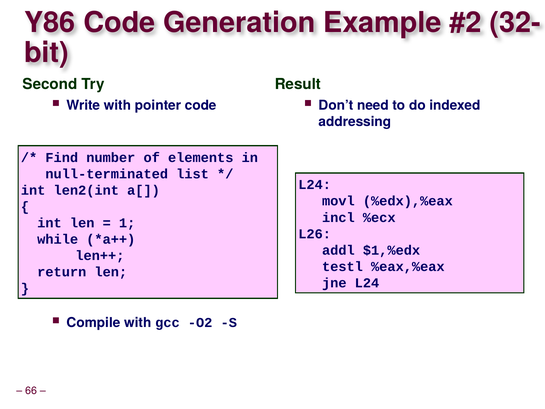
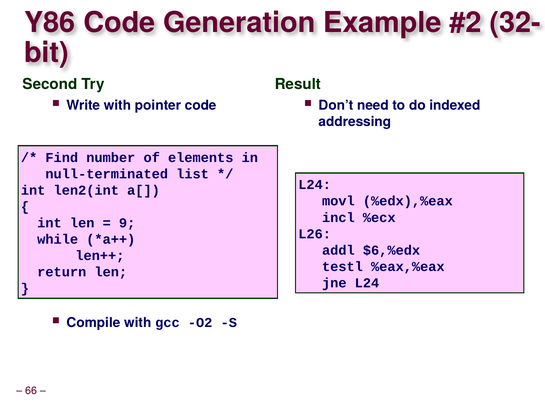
1: 1 -> 9 (127, 223)
$1,%edx: $1,%edx -> $6,%edx (392, 250)
